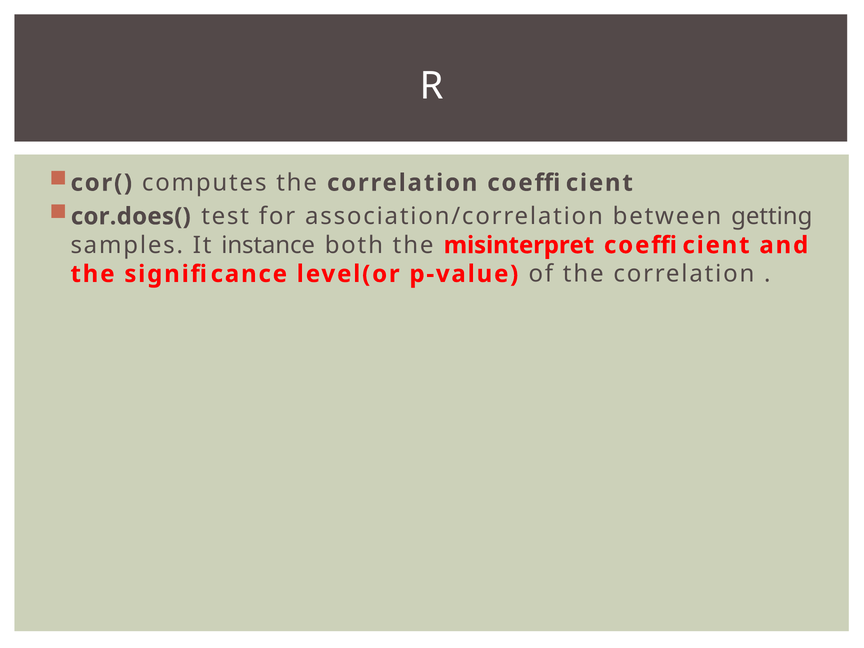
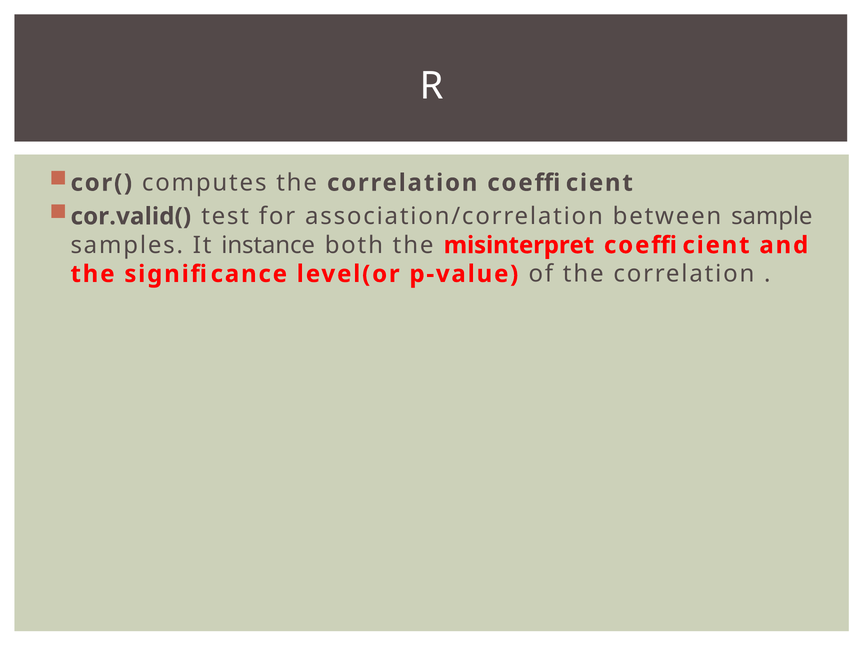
cor.does(: cor.does( -> cor.valid( (131, 216)
getting: getting -> sample (772, 216)
